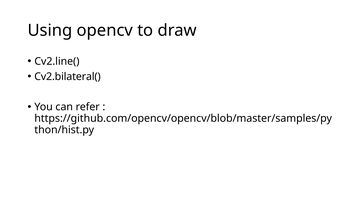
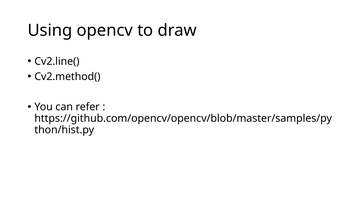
Cv2.bilateral(: Cv2.bilateral( -> Cv2.method( (67, 76)
